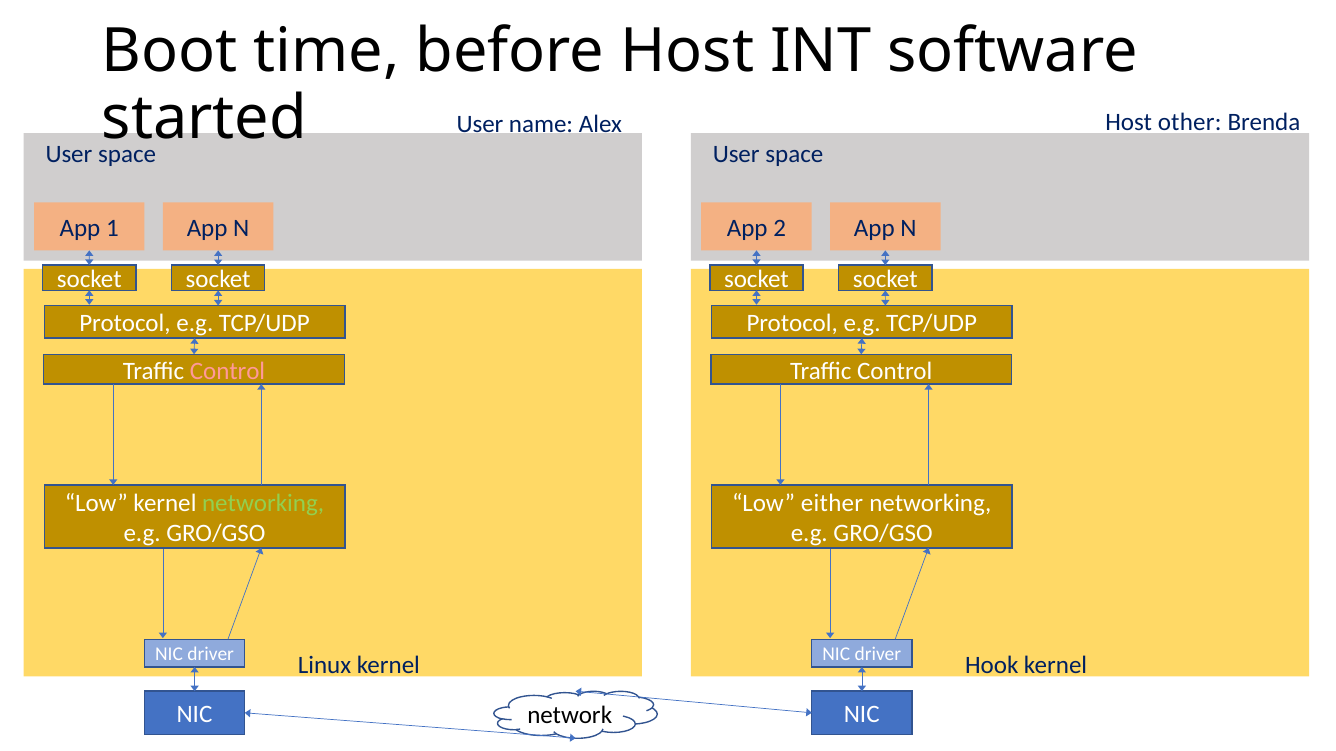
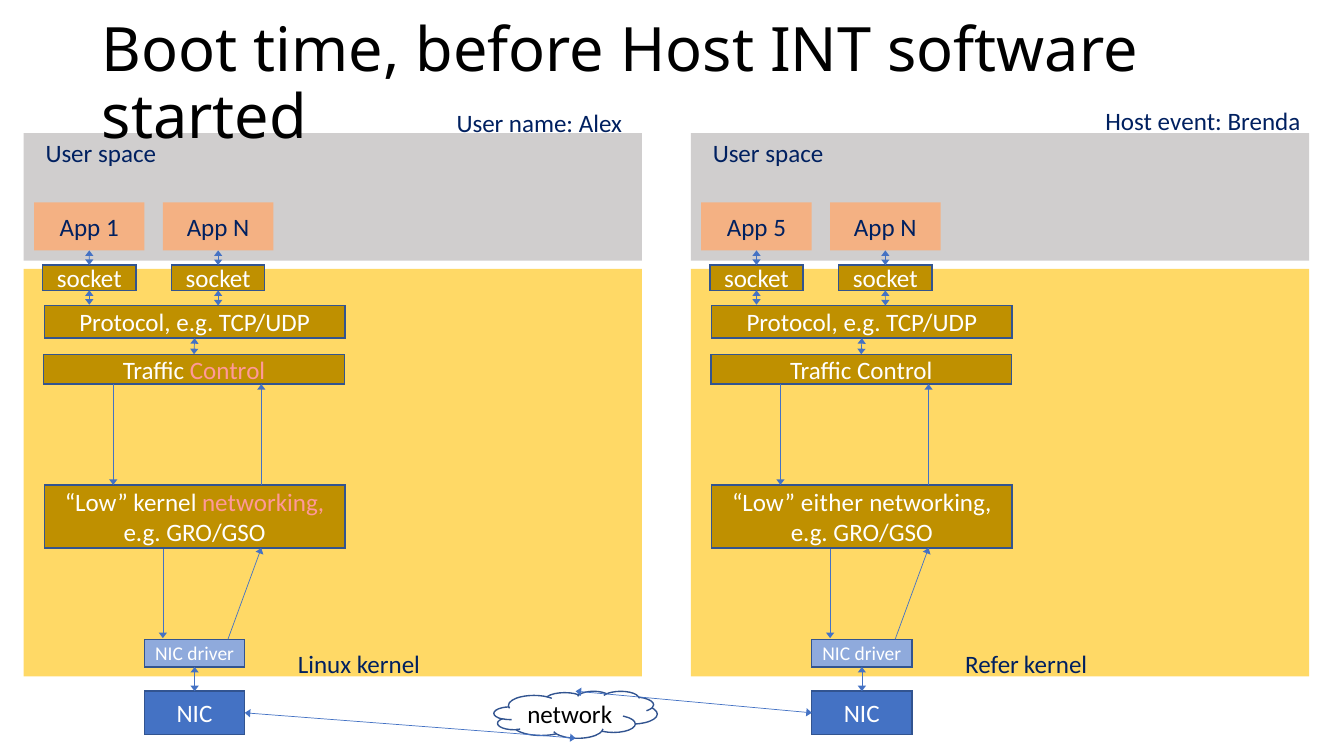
other: other -> event (1190, 123)
2: 2 -> 5 (780, 228)
networking colour: light green -> pink (263, 503)
Hook: Hook -> Refer (992, 666)
